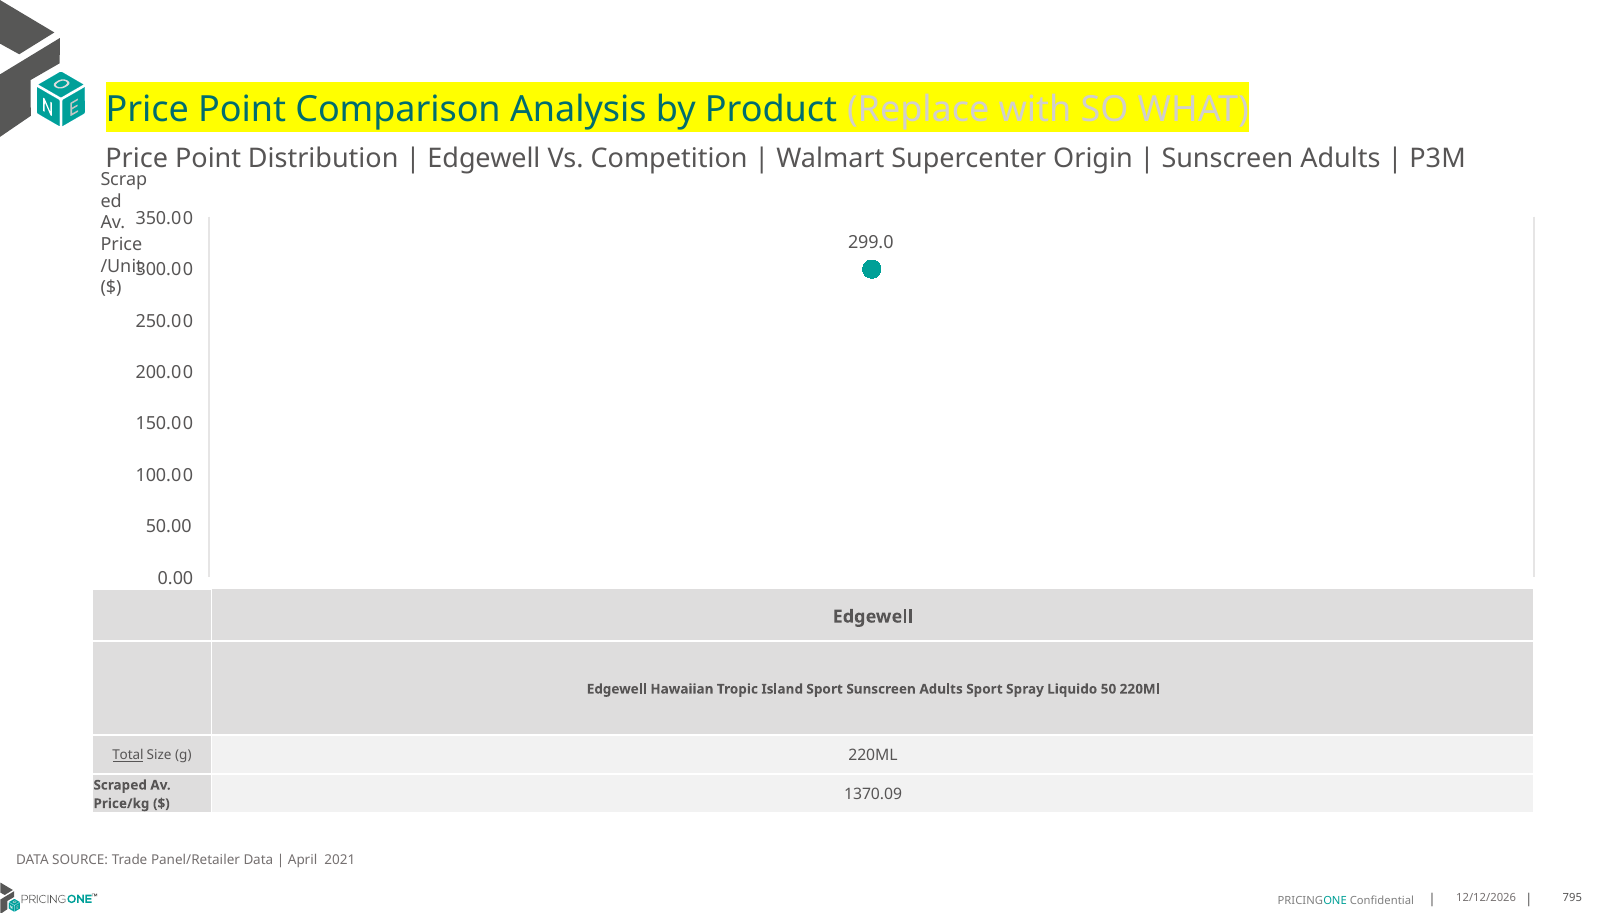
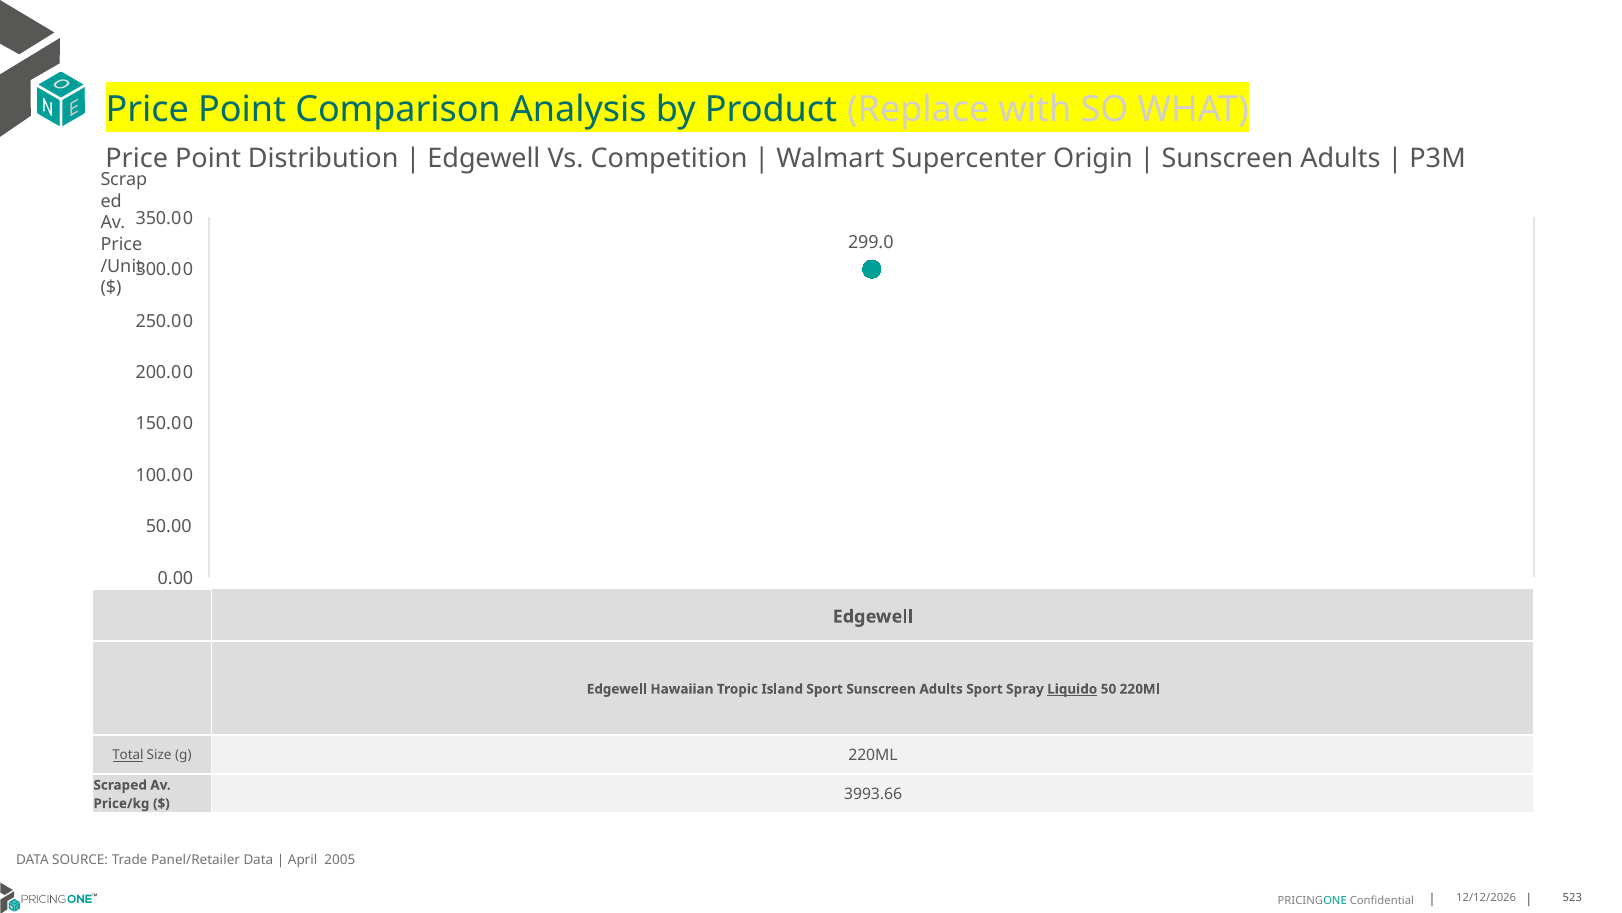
Liquido underline: none -> present (1072, 689)
1370.09: 1370.09 -> 3993.66 (873, 794)
2021: 2021 -> 2005 (340, 859)
795: 795 -> 523 (1572, 897)
